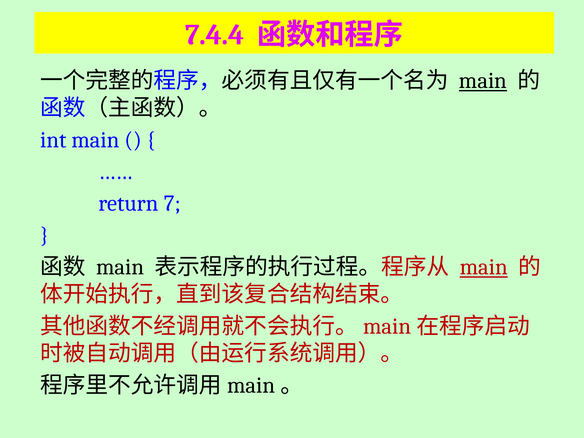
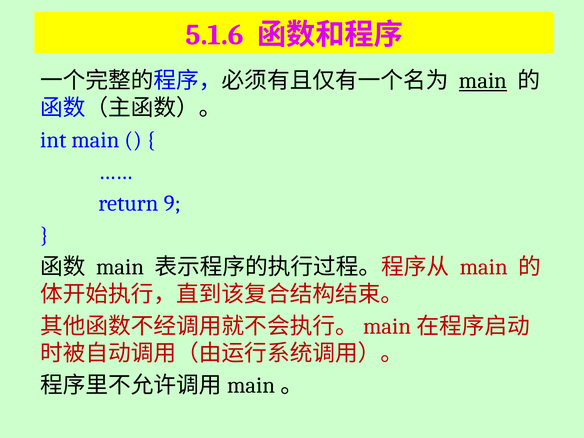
7.4.4: 7.4.4 -> 5.1.6 (215, 35)
7: 7 -> 9 (172, 203)
main underline: present -> none (484, 267)
